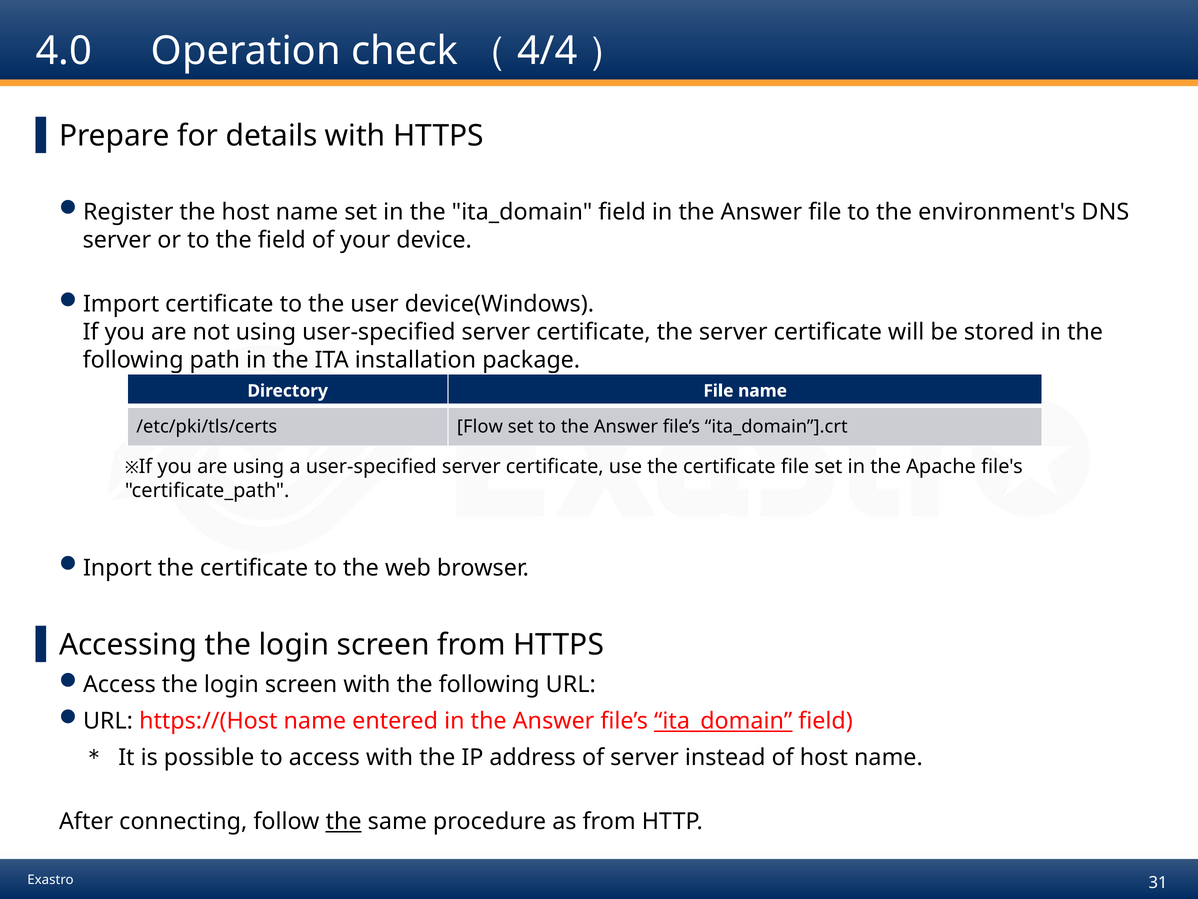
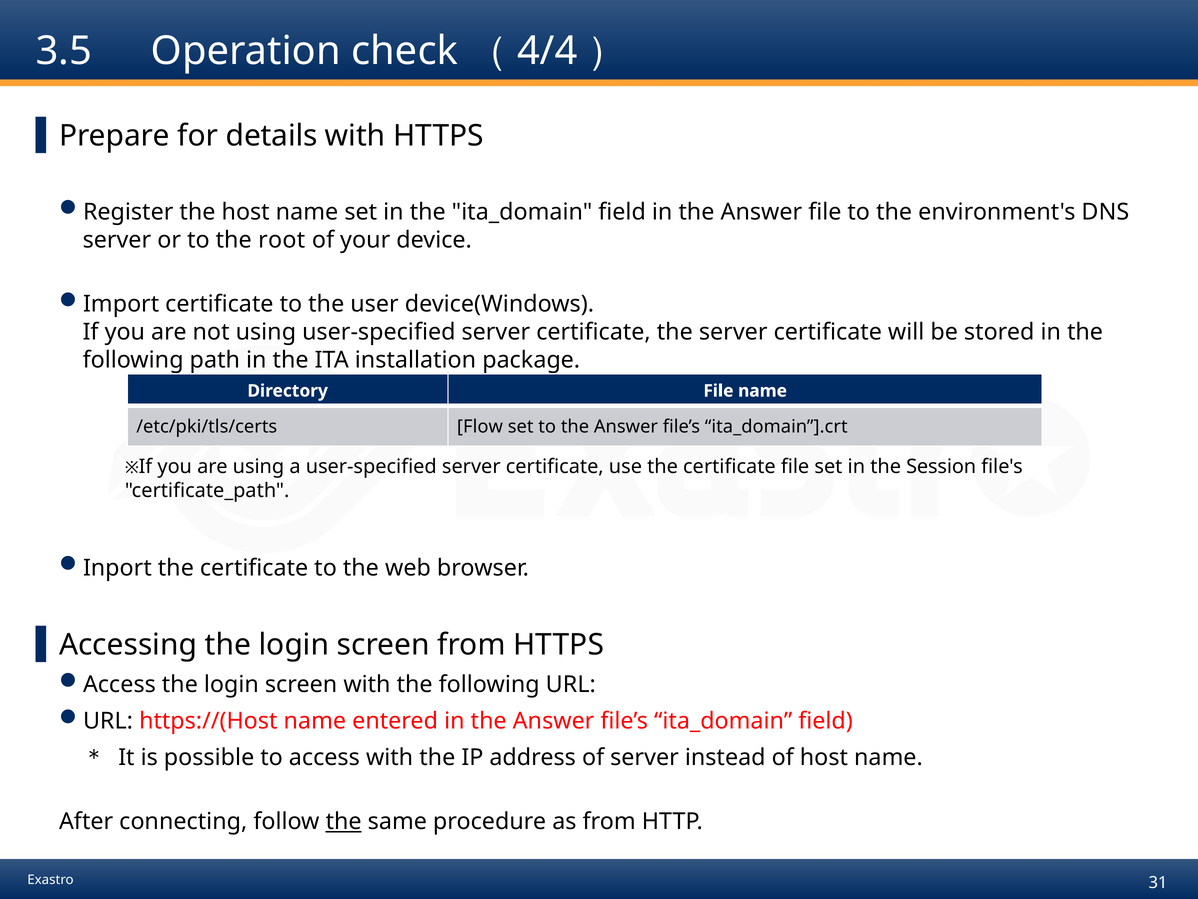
4.0: 4.0 -> 3.5 (64, 51)
the field: field -> root (282, 240)
Apache: Apache -> Session (941, 467)
ita_domain underline: present -> none (723, 721)
